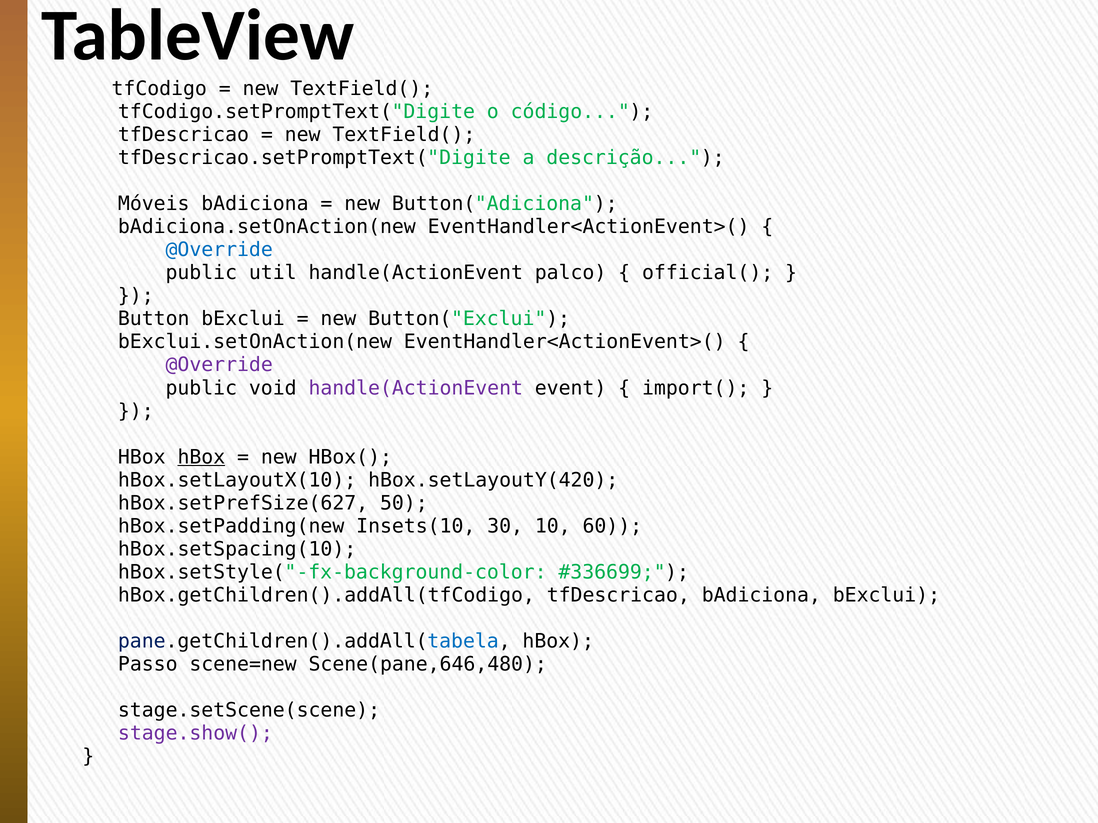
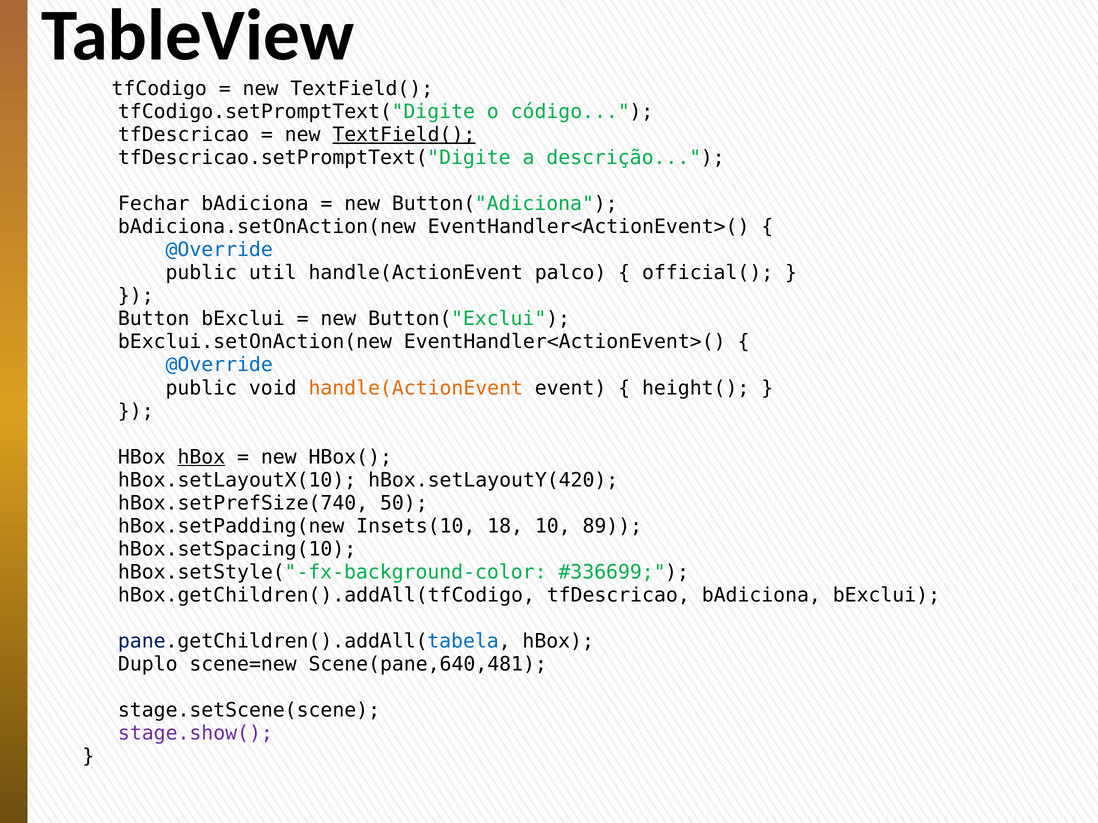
TextField( underline: none -> present (404, 135)
Móveis: Móveis -> Fechar (154, 204)
@Override colour: purple -> blue (219, 365)
handle(ActionEvent colour: purple -> orange (416, 388)
import(: import( -> height( (696, 388)
hBox.setPrefSize(627: hBox.setPrefSize(627 -> hBox.setPrefSize(740 (243, 503)
30: 30 -> 18 (505, 526)
60: 60 -> 89 (612, 526)
Passo: Passo -> Duplo (148, 665)
Scene(pane,646,480: Scene(pane,646,480 -> Scene(pane,640,481 (428, 665)
